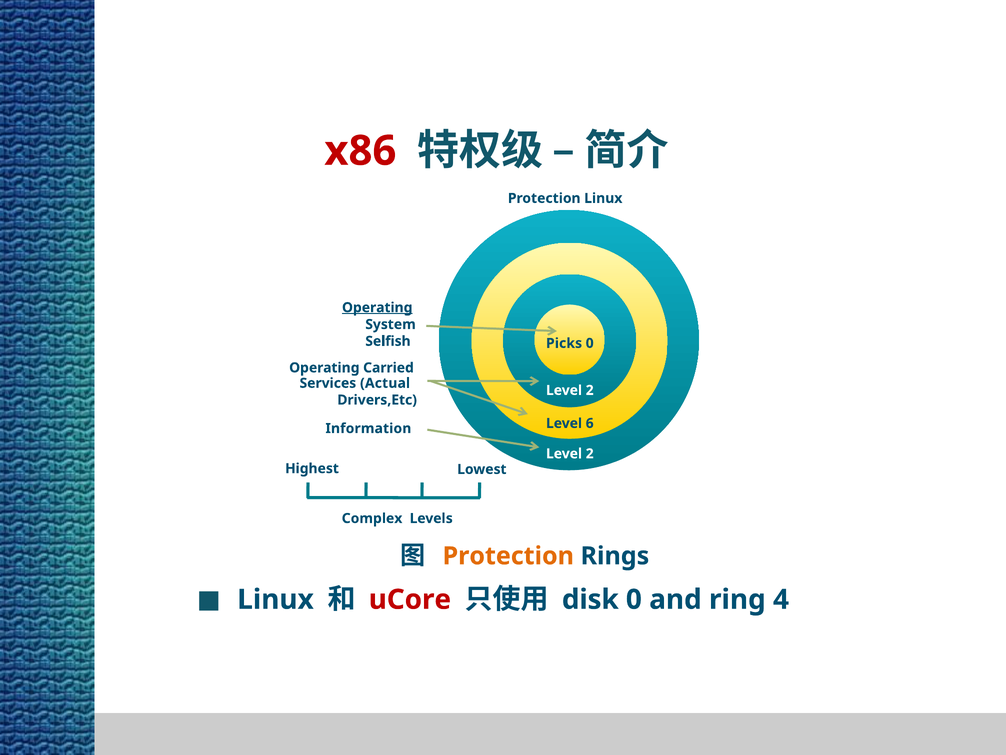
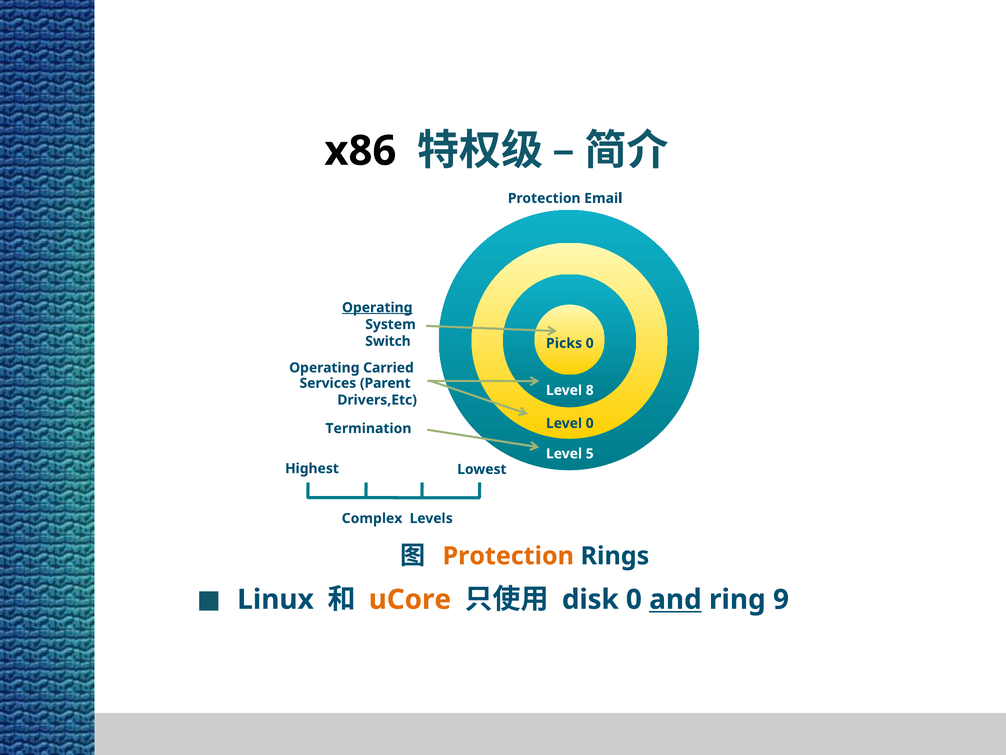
x86 colour: red -> black (360, 151)
Protection Linux: Linux -> Email (603, 198)
Selfish: Selfish -> Switch (388, 341)
Actual: Actual -> Parent (385, 383)
2: 2 -> 8 (590, 390)
Level 6: 6 -> 0 (590, 423)
Information: Information -> Termination (368, 428)
2: 2 -> 5 (590, 453)
uCore colour: red -> orange (410, 599)
and underline: none -> present (675, 599)
4: 4 -> 9 (781, 599)
